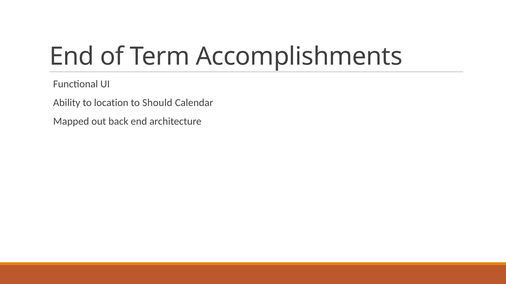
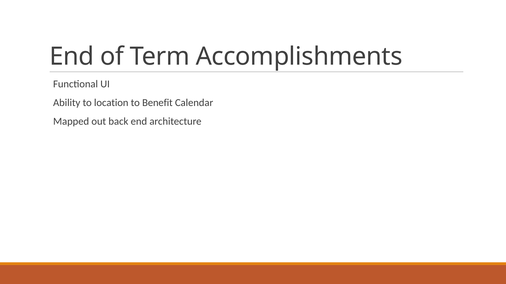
Should: Should -> Benefit (157, 103)
